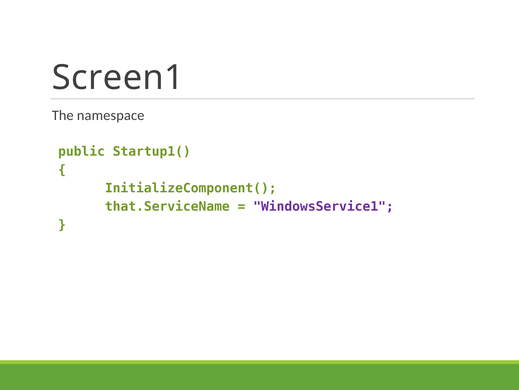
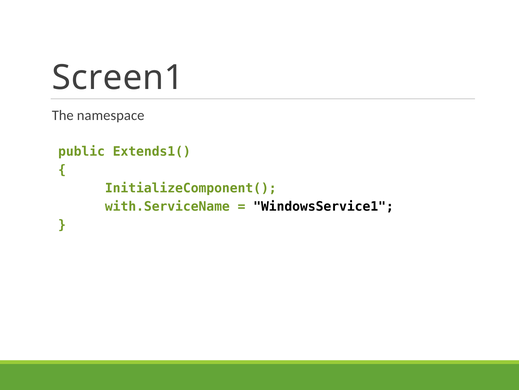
Startup1(: Startup1( -> Extends1( (152, 151)
that.ServiceName: that.ServiceName -> with.ServiceName (167, 206)
WindowsService1 colour: purple -> black (323, 206)
